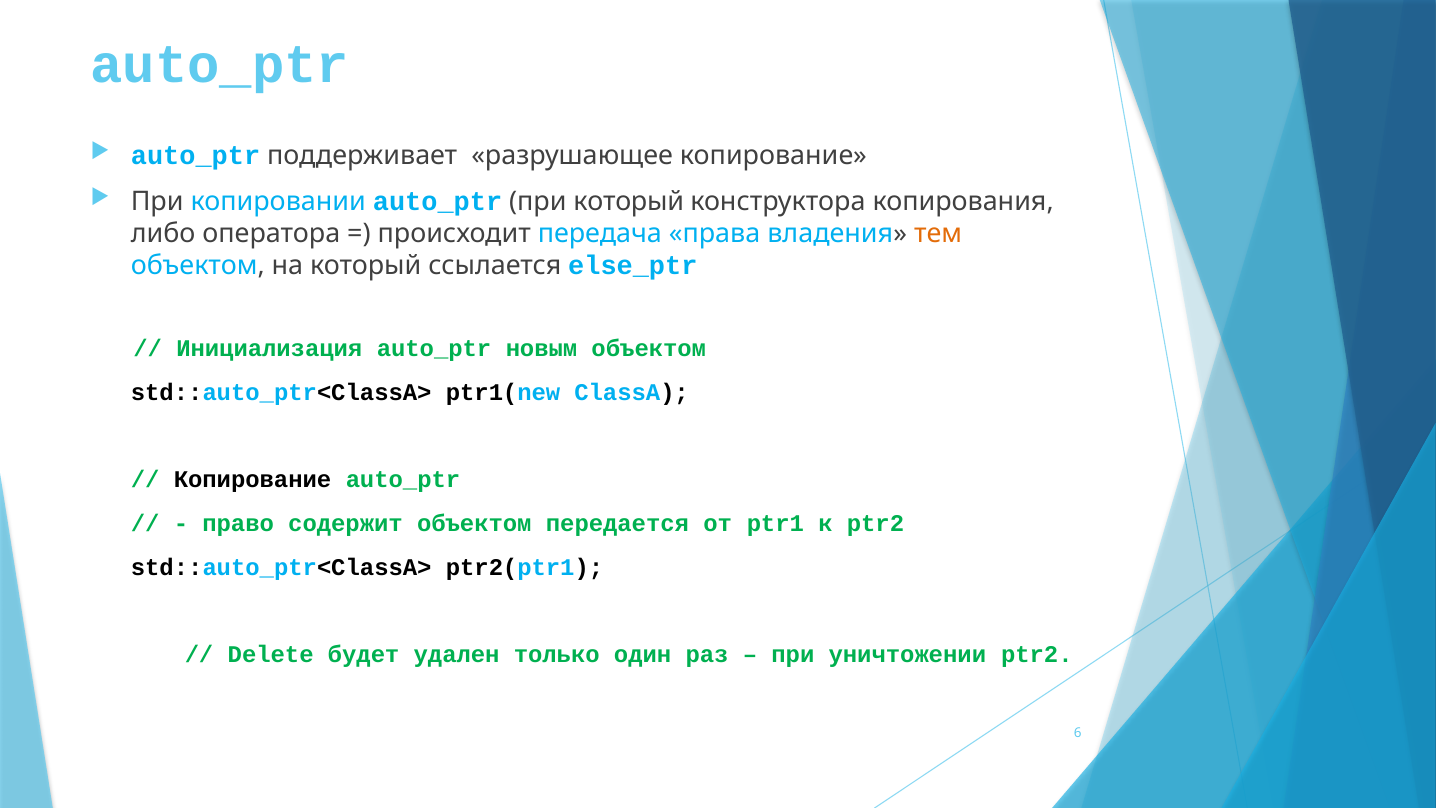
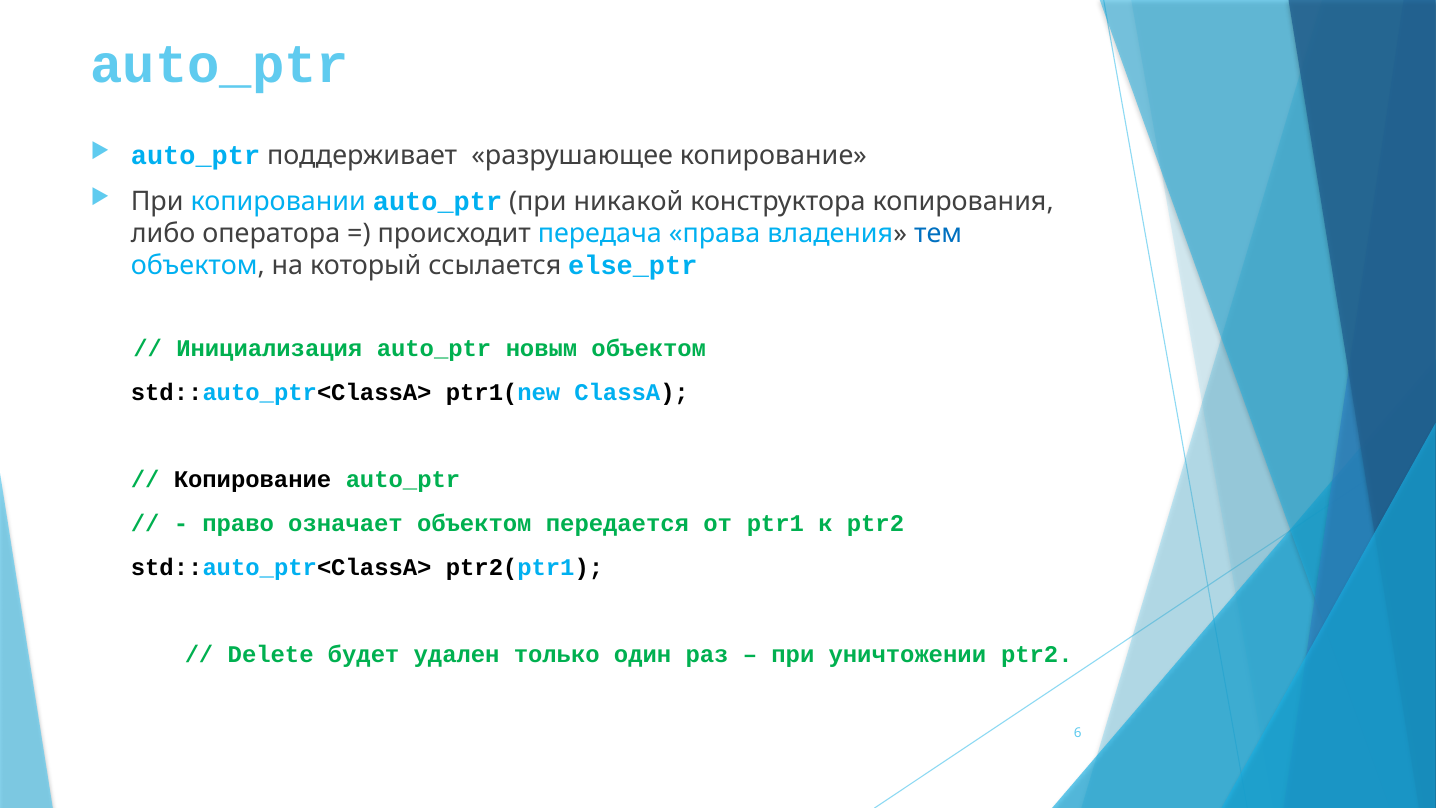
при который: который -> никакой (628, 201)
тем colour: orange -> blue (938, 233)
содержит: содержит -> означает (346, 523)
